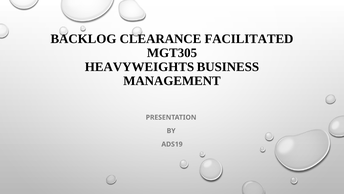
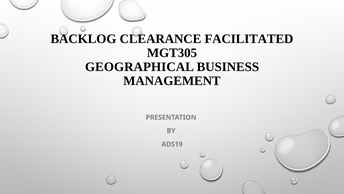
HEAVYWEIGHTS: HEAVYWEIGHTS -> GEOGRAPHICAL (139, 67)
